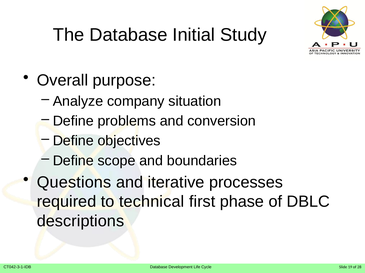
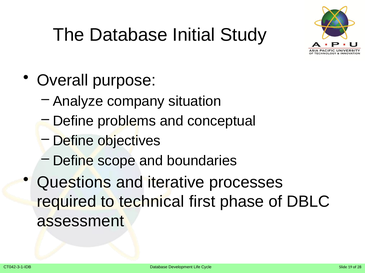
conversion: conversion -> conceptual (222, 121)
descriptions: descriptions -> assessment (80, 222)
